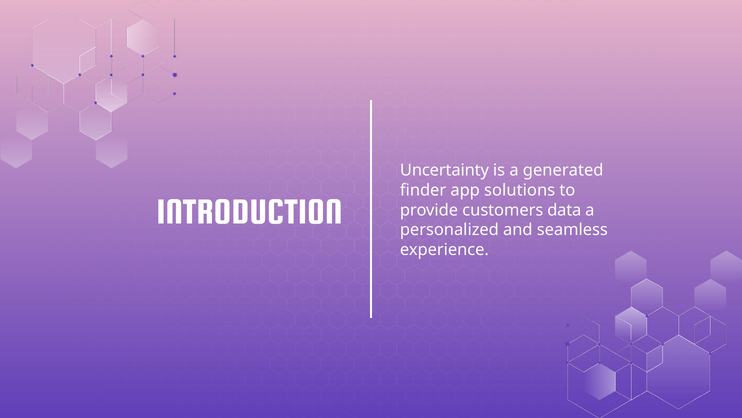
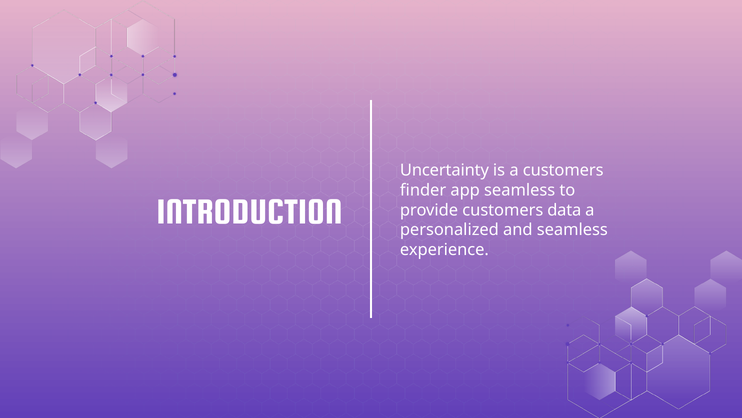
a generated: generated -> customers (563, 170)
app solutions: solutions -> seamless (520, 190)
